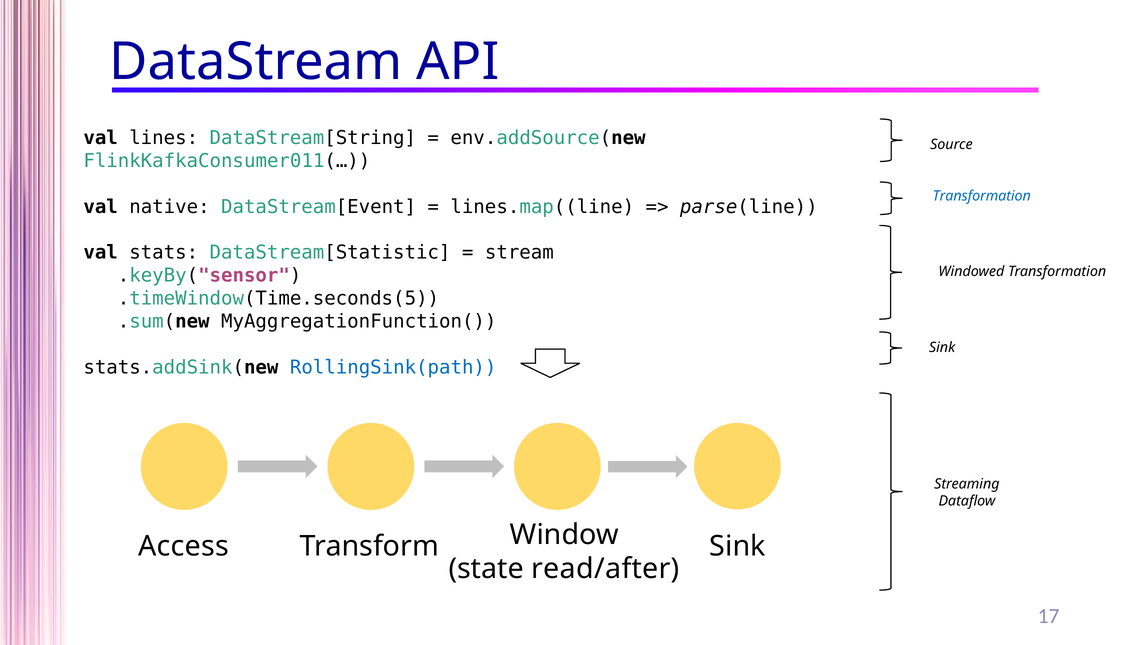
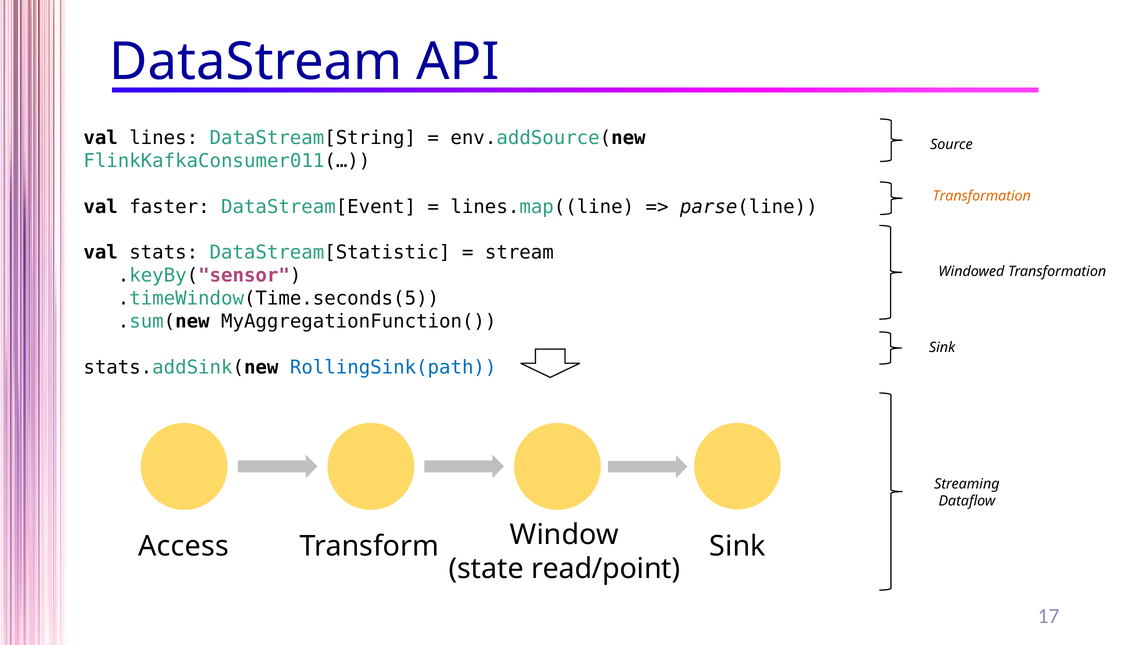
Transformation colour: blue -> orange (982, 196)
native: native -> faster (169, 207)
read/after: read/after -> read/point (606, 569)
